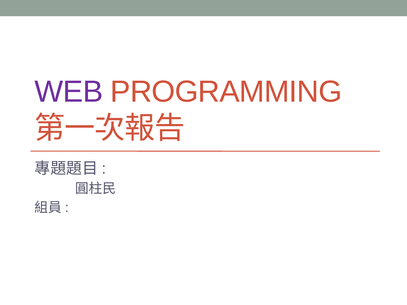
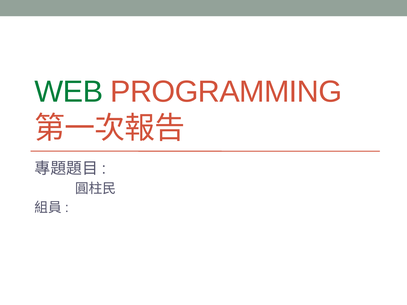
WEB colour: purple -> green (69, 92)
